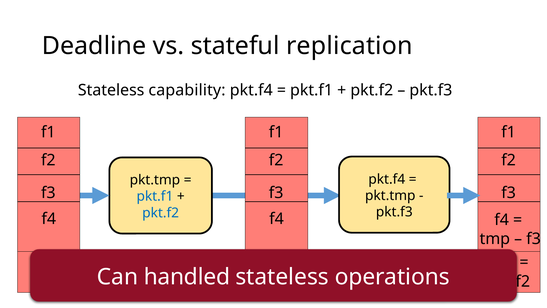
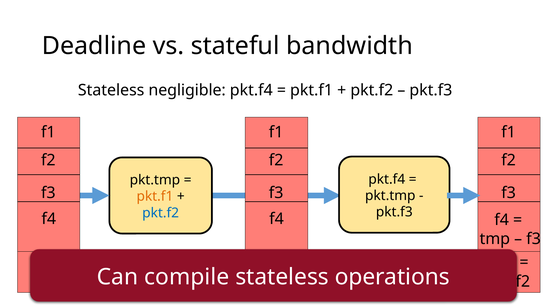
replication: replication -> bandwidth (349, 46)
capability: capability -> negligible (187, 90)
pkt.f1 colour: blue -> orange (155, 196)
handled: handled -> compile (187, 277)
